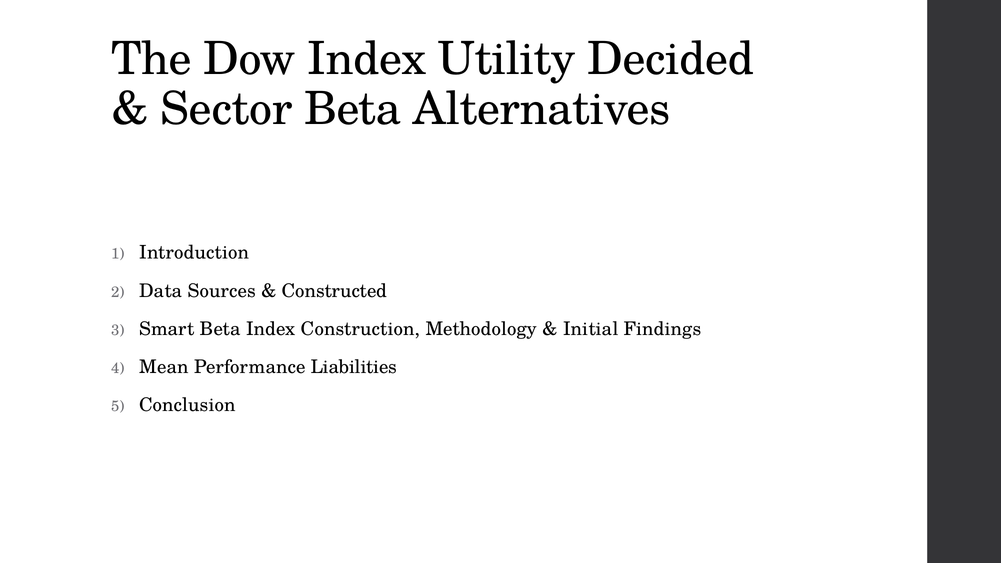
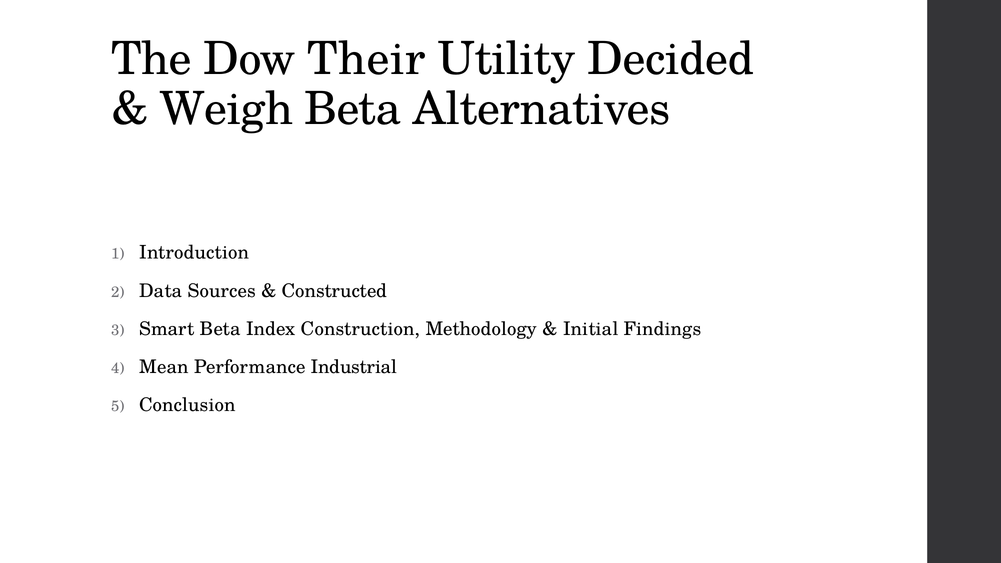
Dow Index: Index -> Their (366, 59)
Sector: Sector -> Weigh (227, 109)
Liabilities: Liabilities -> Industrial (354, 367)
